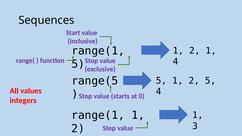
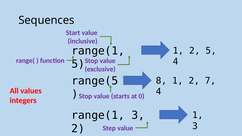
2 1: 1 -> 5 (211, 51)
5: 5 -> 8 (161, 81)
2 5: 5 -> 7 (210, 81)
range(1 1: 1 -> 3 (138, 115)
